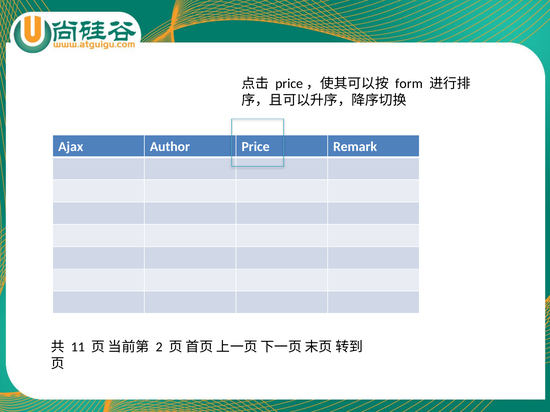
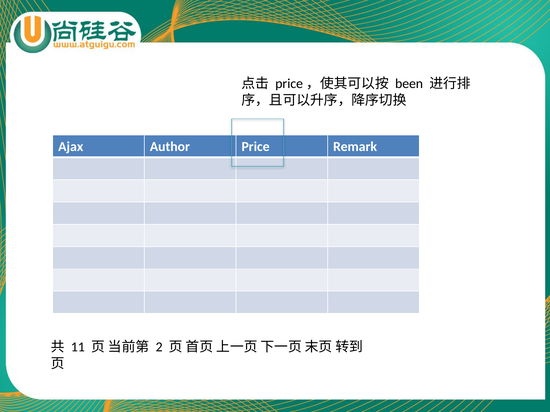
form: form -> been (409, 84)
